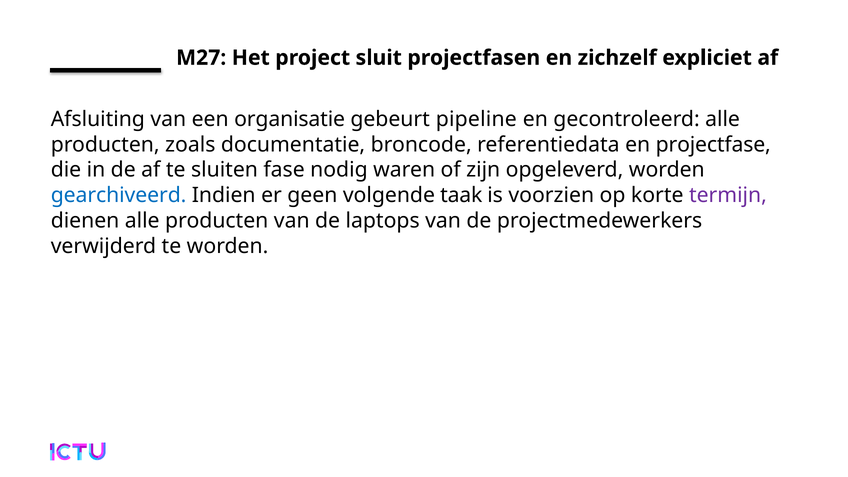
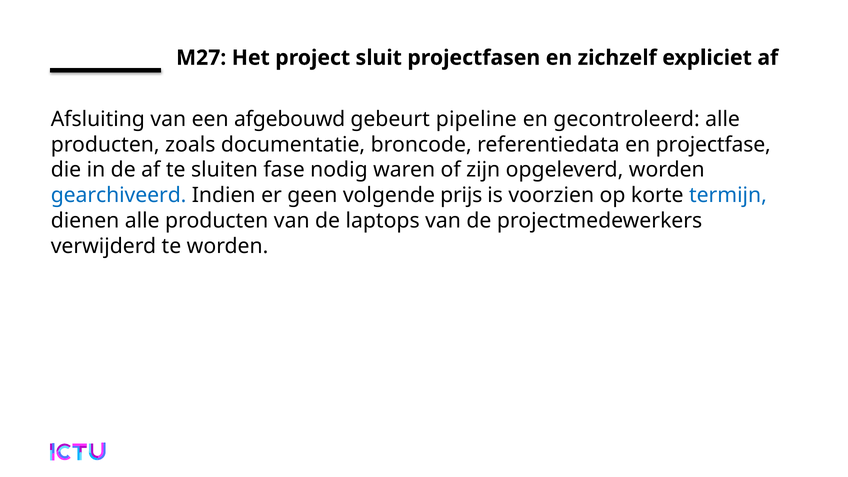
organisatie: organisatie -> afgebouwd (290, 119)
taak: taak -> prijs (461, 195)
termijn colour: purple -> blue (728, 195)
